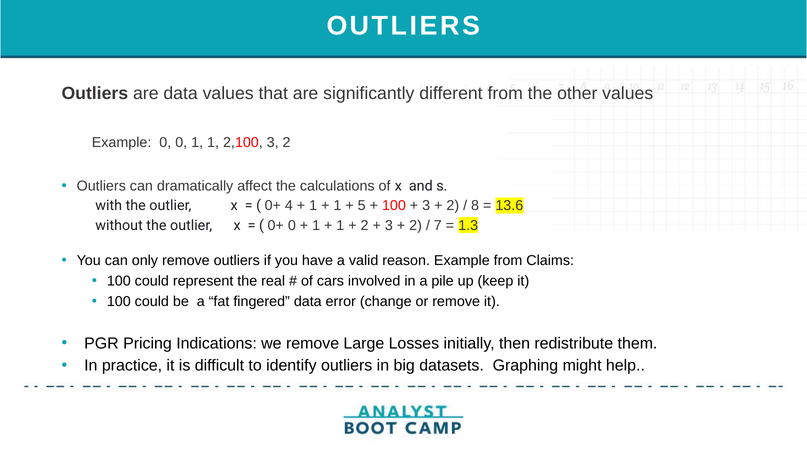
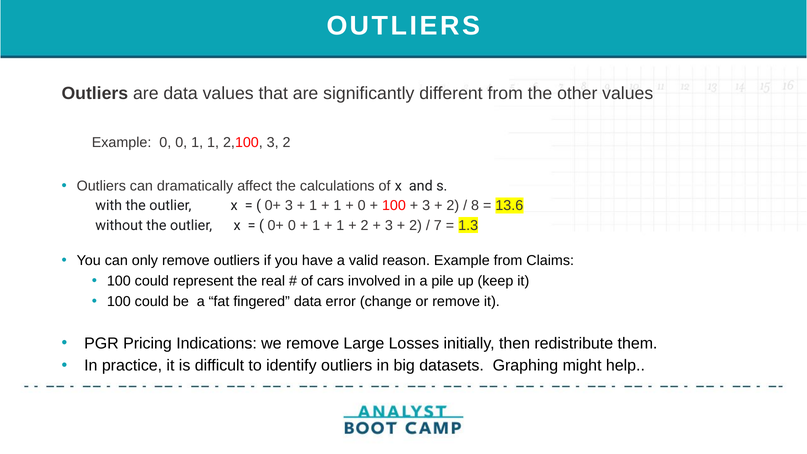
0+ 4: 4 -> 3 (289, 206)
5: 5 -> 0 (362, 206)
